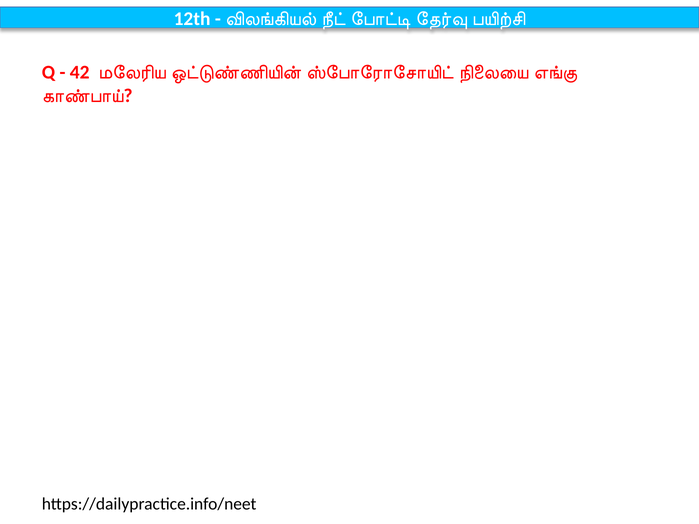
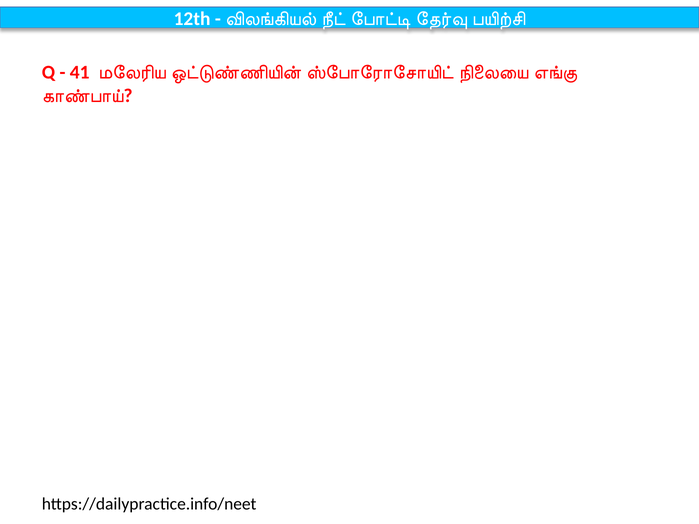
42: 42 -> 41 (80, 72)
